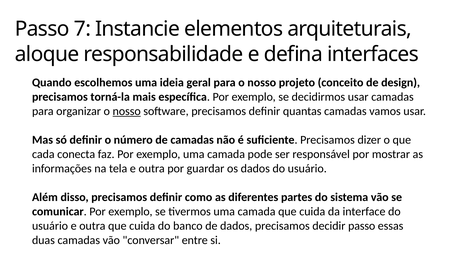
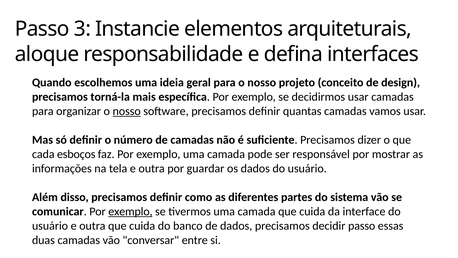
7: 7 -> 3 (82, 29)
conecta: conecta -> esboços (76, 154)
exemplo underline: none -> present (130, 211)
